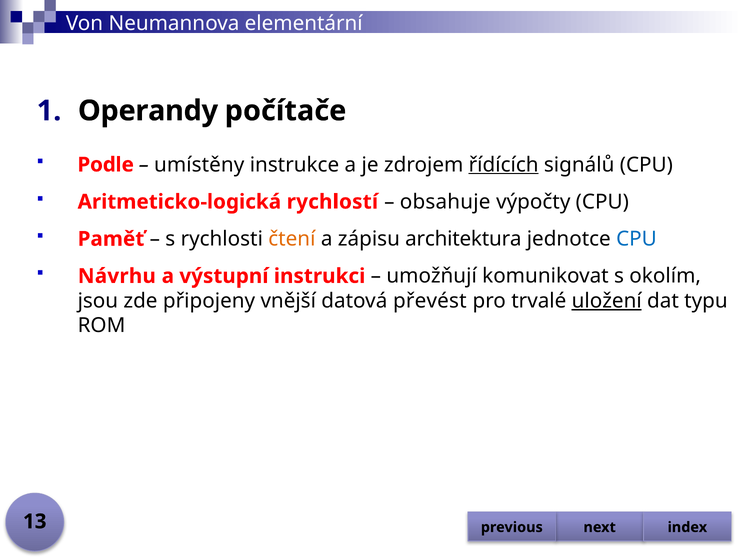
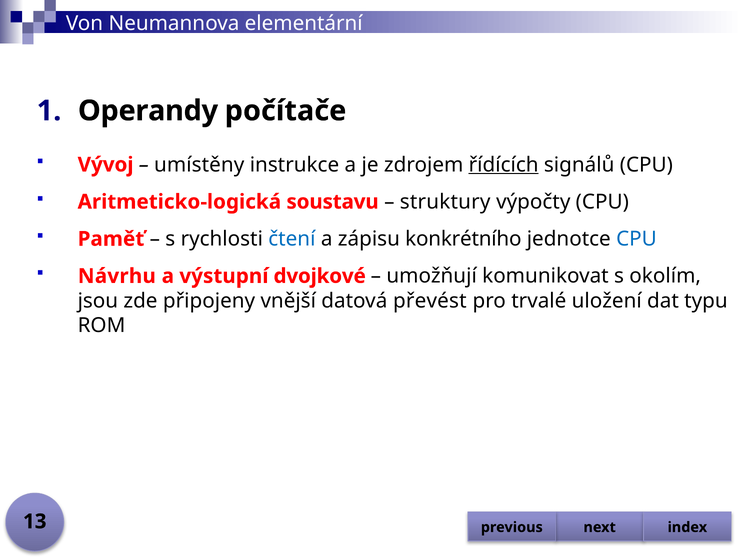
Podle: Podle -> Vývoj (106, 165)
rychlostí: rychlostí -> soustavu (333, 202)
obsahuje: obsahuje -> struktury (445, 202)
čtení colour: orange -> blue (292, 239)
architektura: architektura -> konkrétního (463, 239)
instrukci: instrukci -> dvojkové (320, 276)
uložení underline: present -> none (607, 301)
